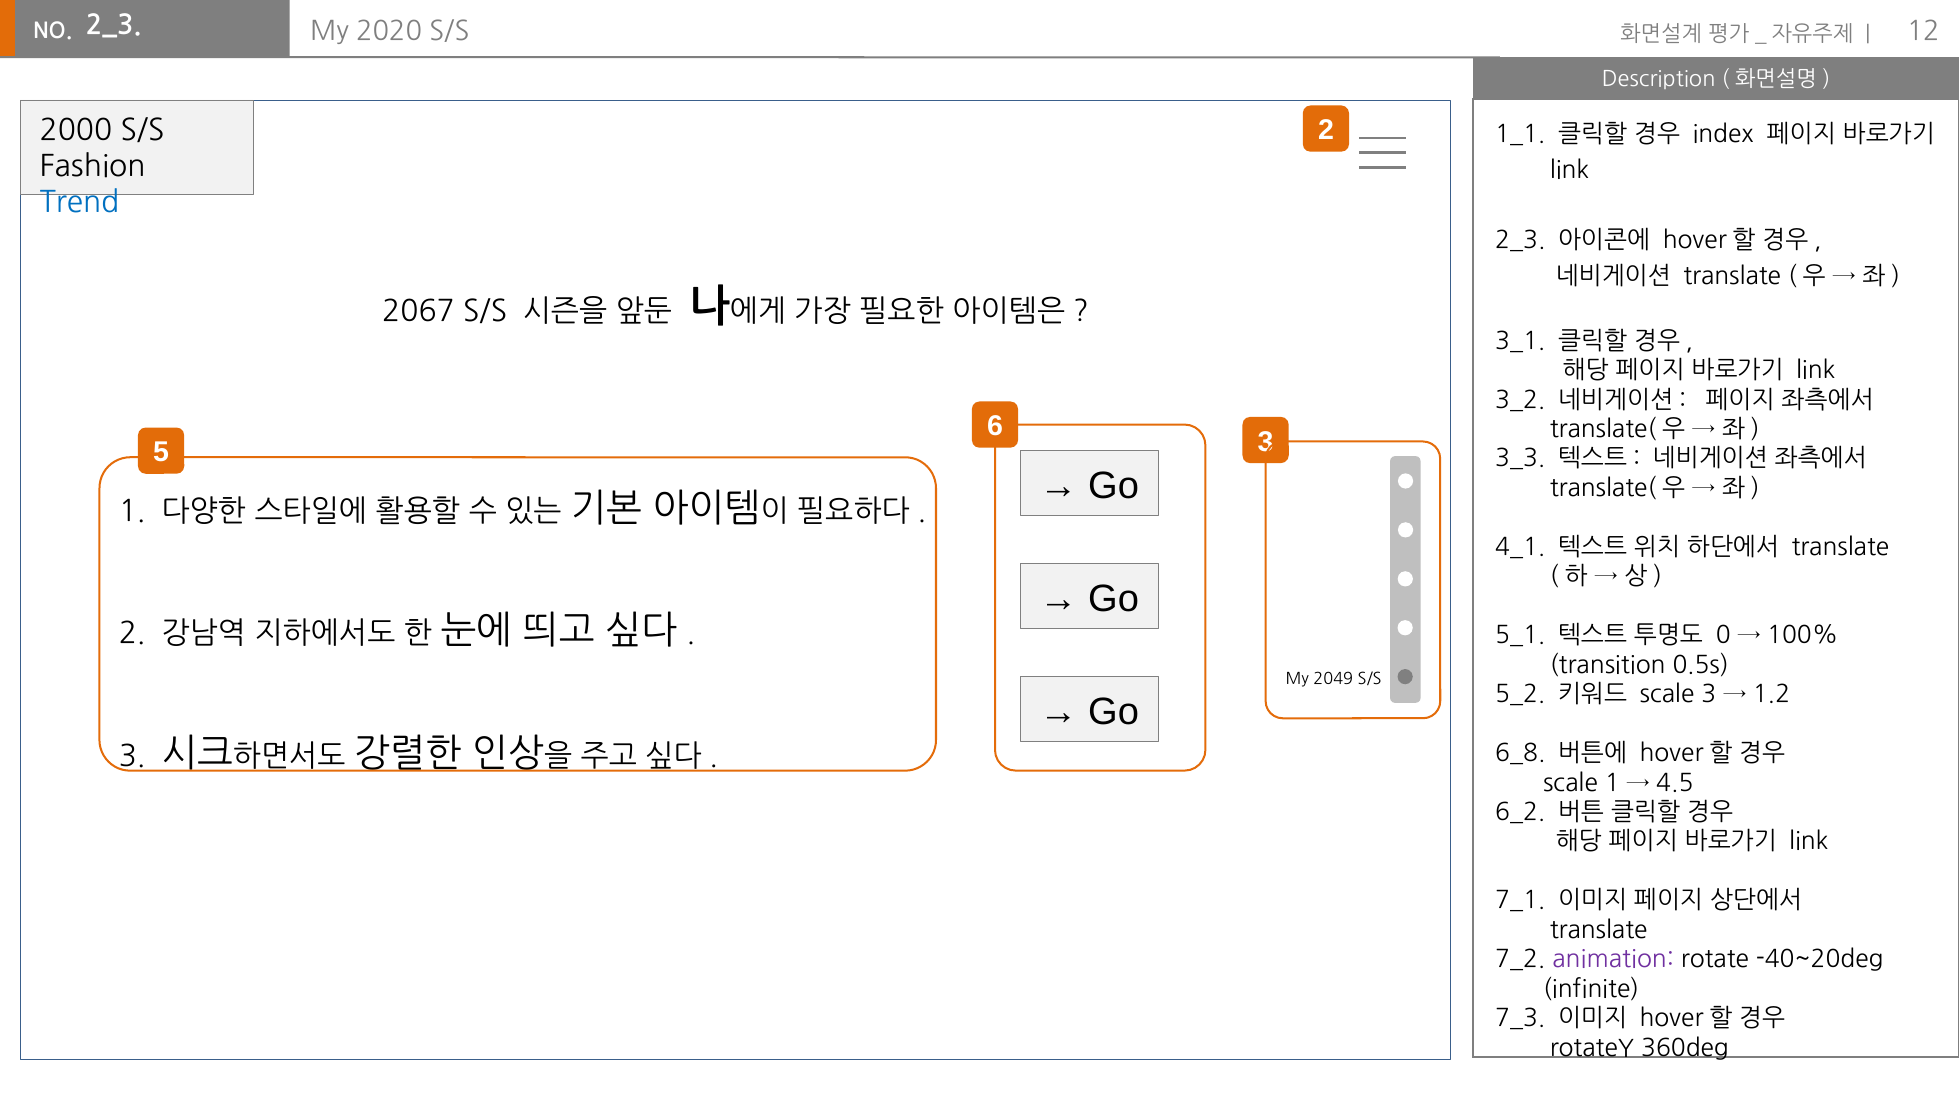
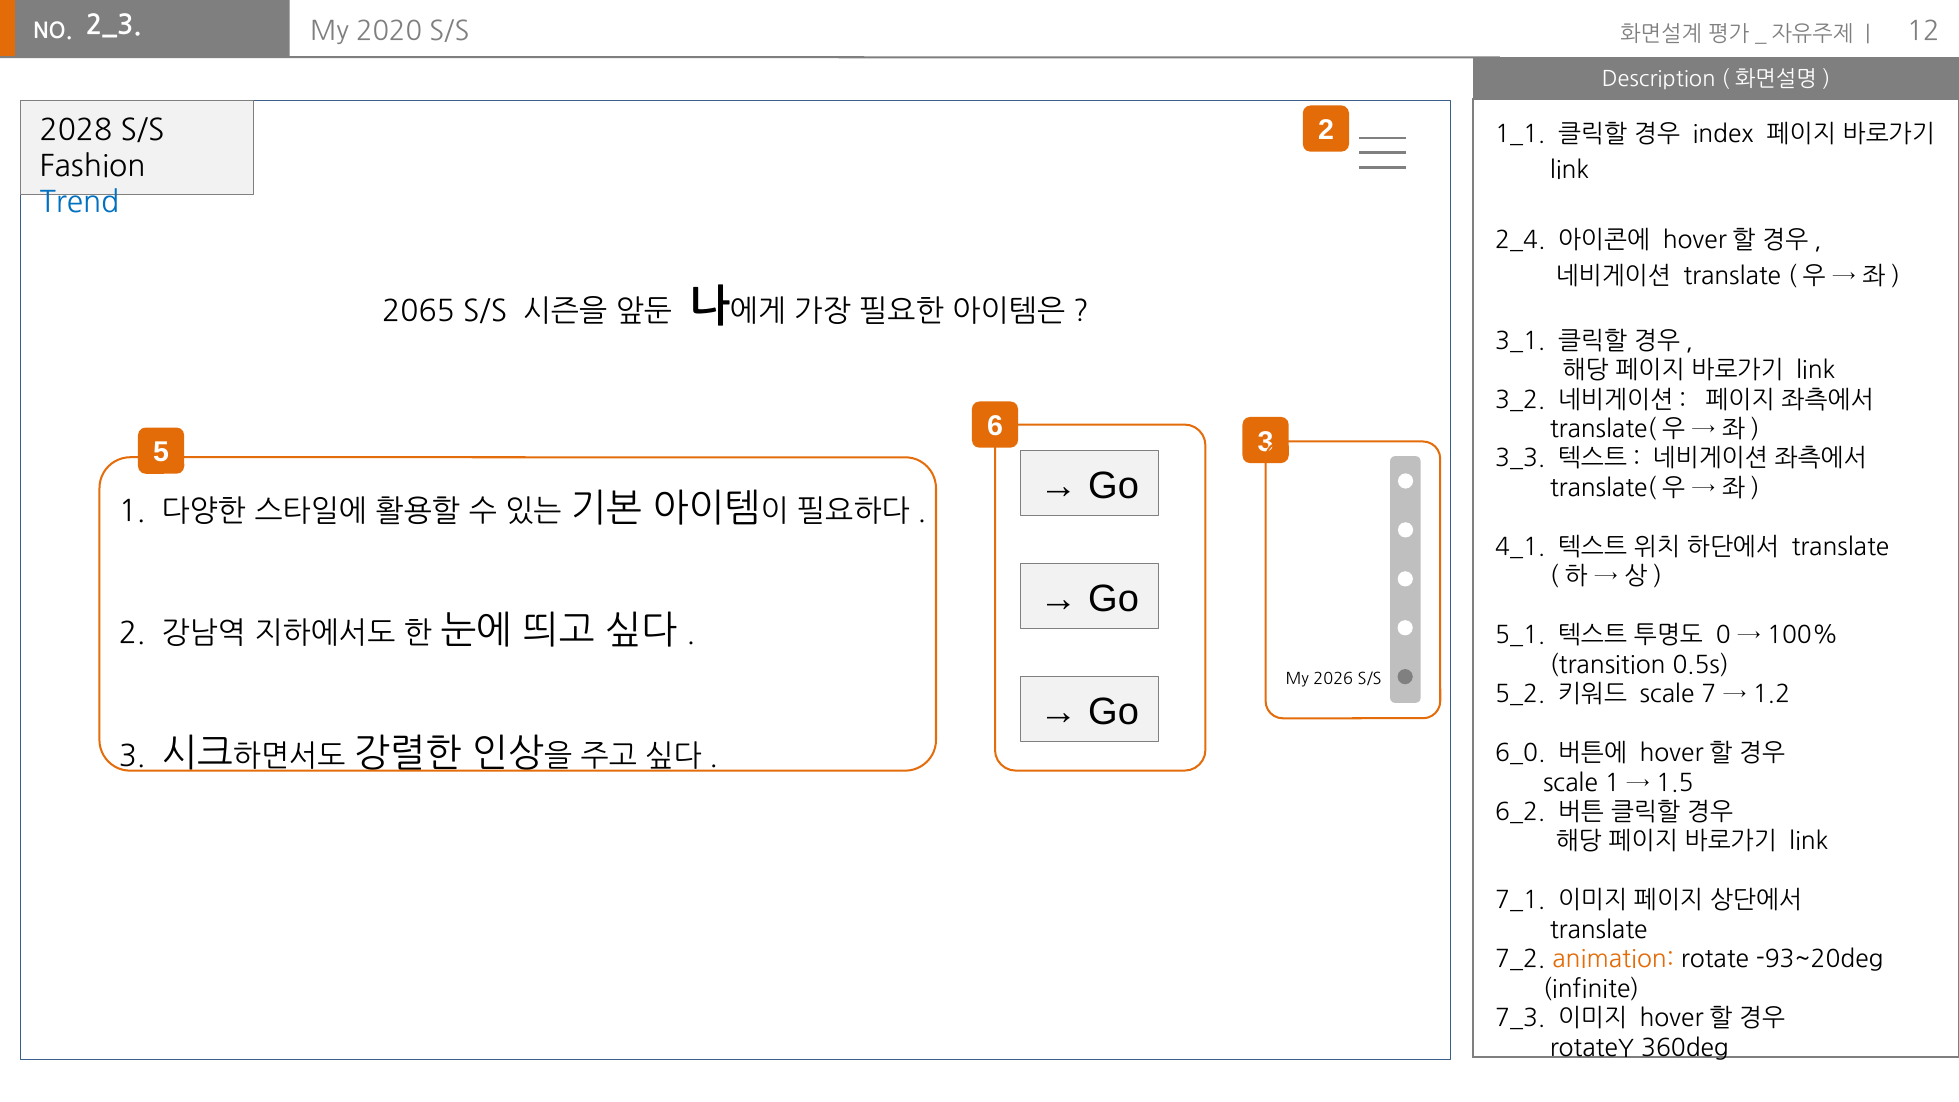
2000: 2000 -> 2028 (76, 131)
2_3: 2_3 -> 2_4 (1520, 241)
2067: 2067 -> 2065 (419, 312)
2049: 2049 -> 2026 (1333, 679)
scale 3: 3 -> 7 (1709, 695)
6_8: 6_8 -> 6_0 (1520, 753)
4.5: 4.5 -> 1.5 (1675, 783)
animation colour: purple -> orange (1613, 960)
-40~20deg: -40~20deg -> -93~20deg (1820, 960)
